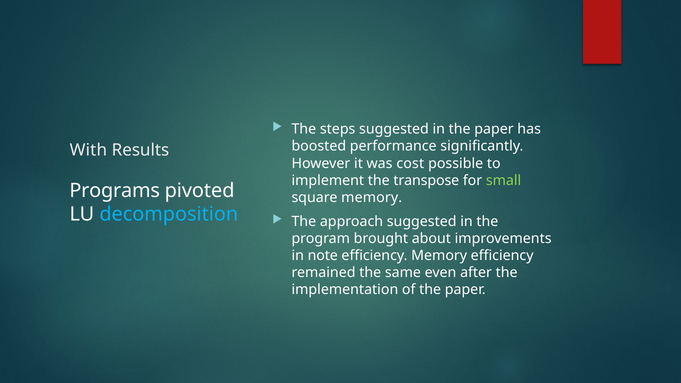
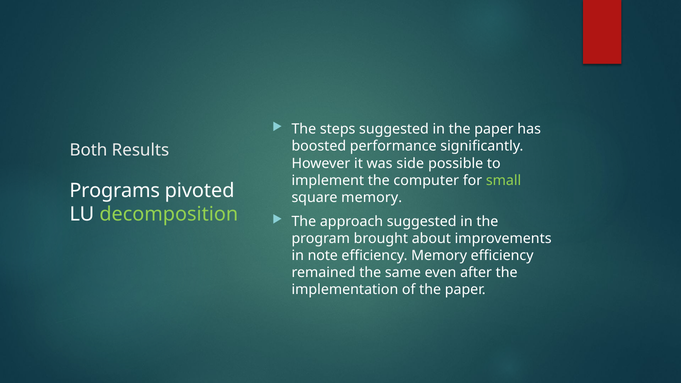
With: With -> Both (88, 150)
cost: cost -> side (410, 163)
transpose: transpose -> computer (426, 180)
decomposition colour: light blue -> light green (169, 214)
